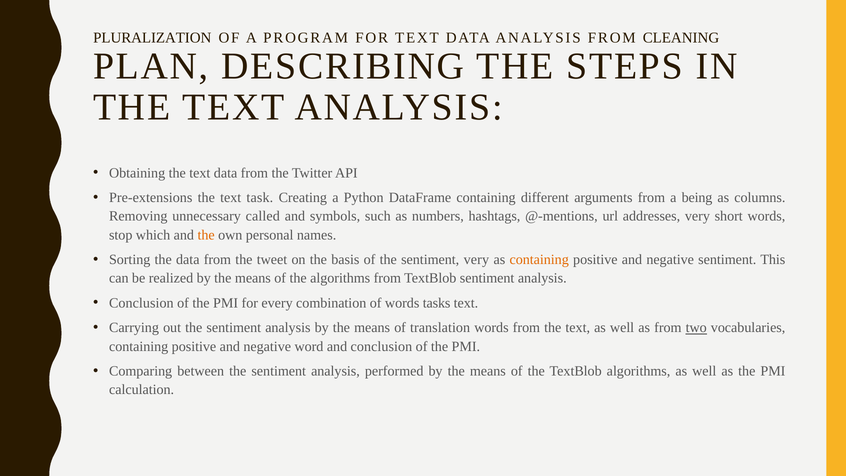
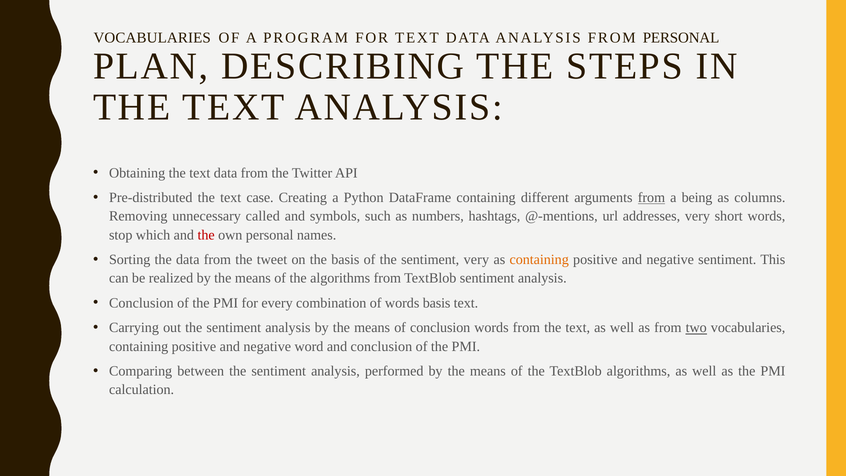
PLURALIZATION: PLURALIZATION -> VOCABULARIES (152, 38)
FROM CLEANING: CLEANING -> PERSONAL (681, 38)
Pre-extensions: Pre-extensions -> Pre-distributed (151, 198)
task: task -> case (260, 198)
from underline: none -> present (651, 198)
the colour: orange -> red (206, 235)
words tasks: tasks -> basis (437, 303)
of translation: translation -> conclusion (440, 328)
